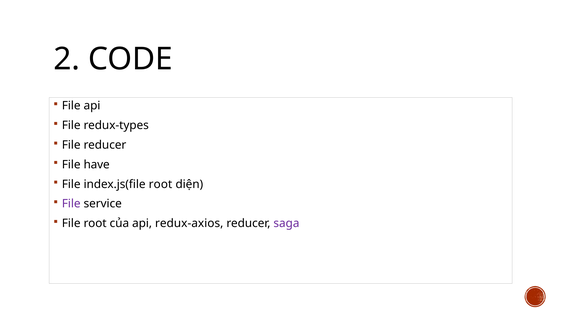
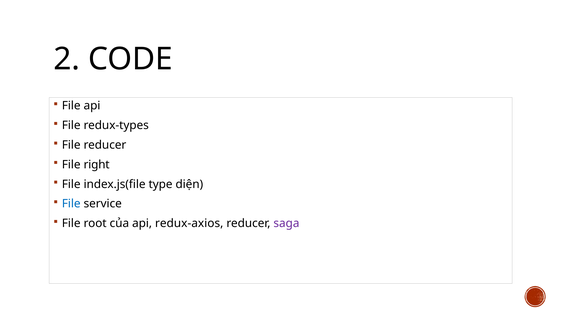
have: have -> right (97, 165)
index.js(file root: root -> type (161, 184)
File colour: purple -> blue (71, 204)
